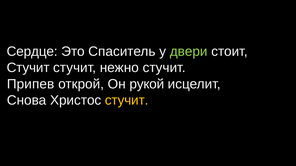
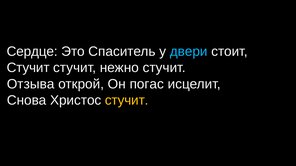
двери colour: light green -> light blue (189, 52)
Припев: Припев -> Отзыва (31, 84)
рукой: рукой -> погас (147, 84)
